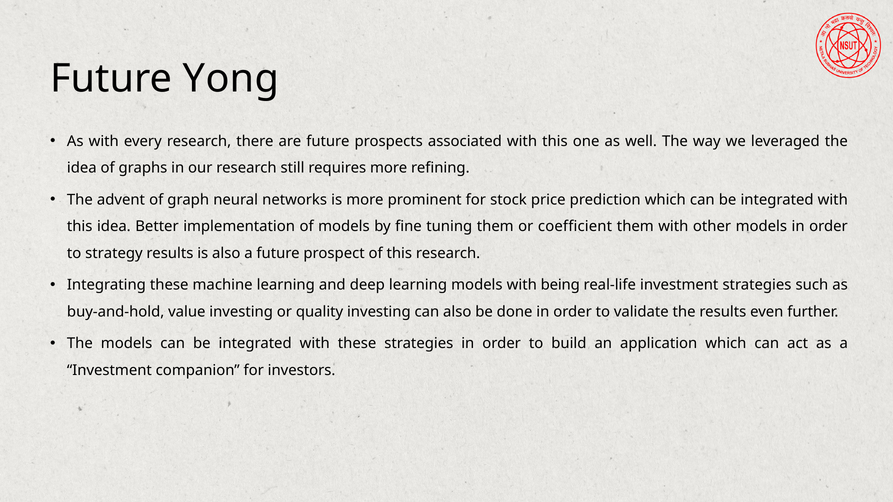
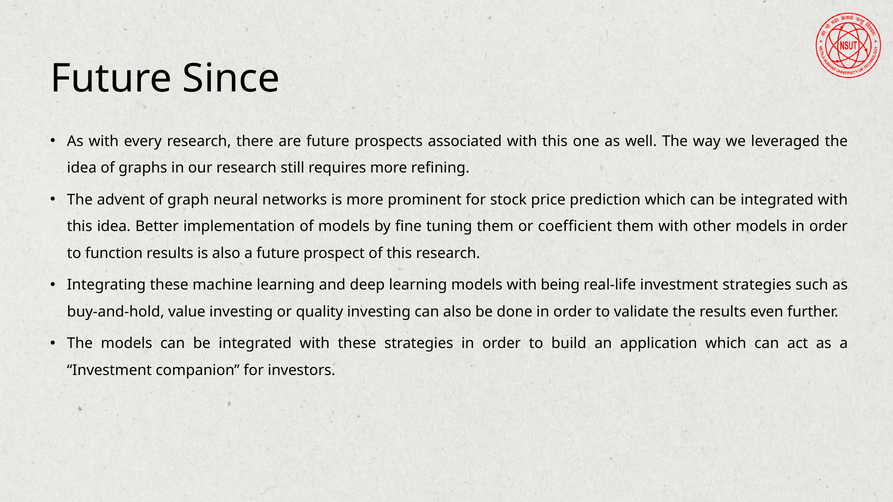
Yong: Yong -> Since (231, 79)
strategy: strategy -> function (114, 253)
